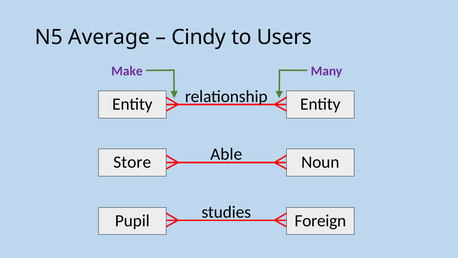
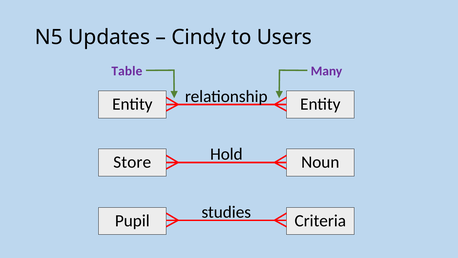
Average: Average -> Updates (109, 37)
Make: Make -> Table (127, 71)
Able: Able -> Hold (226, 154)
Foreign: Foreign -> Criteria (320, 220)
